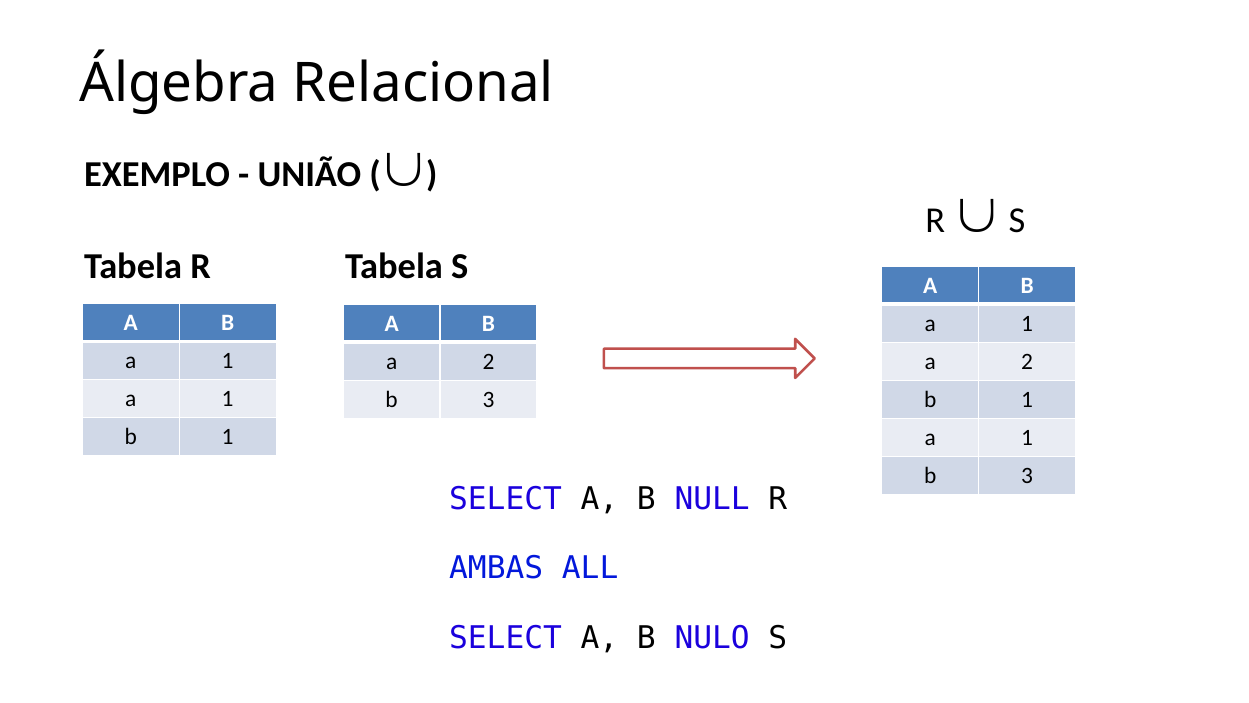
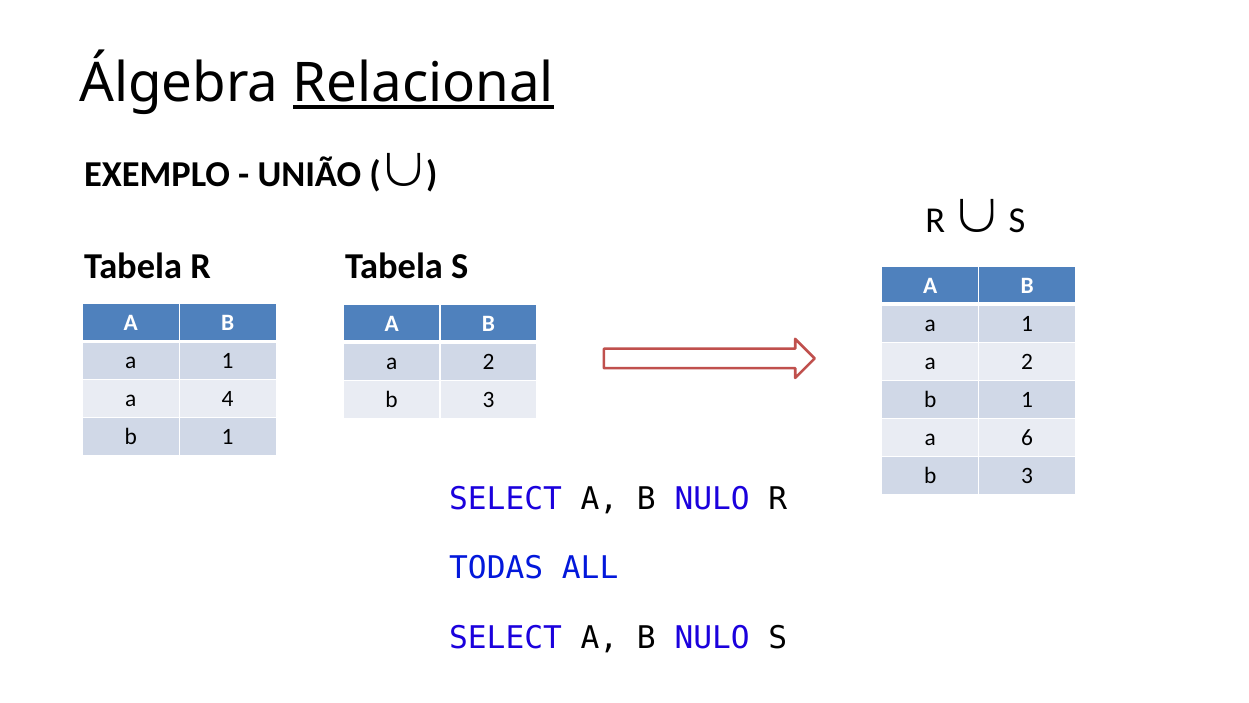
Relacional underline: none -> present (423, 83)
1: 1 -> 4 (228, 398)
1: 1 -> 6 (1027, 437)
NULL: NULL -> NULO (712, 498)
AMBAS: AMBAS -> TODAS (496, 568)
